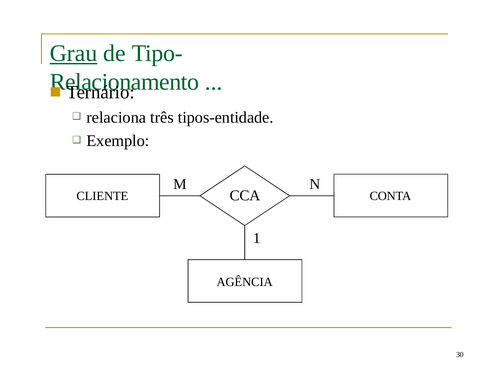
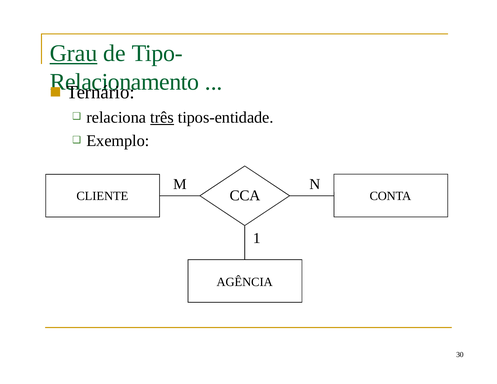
três underline: none -> present (162, 117)
